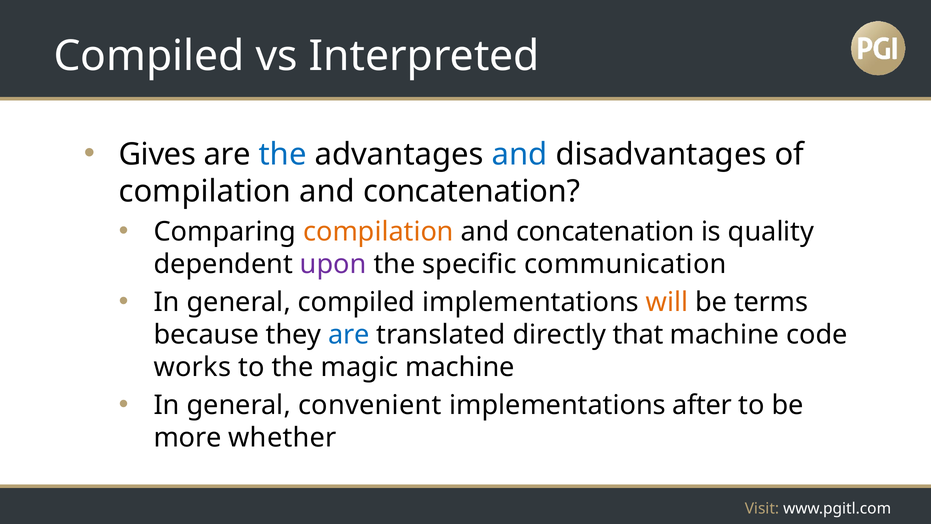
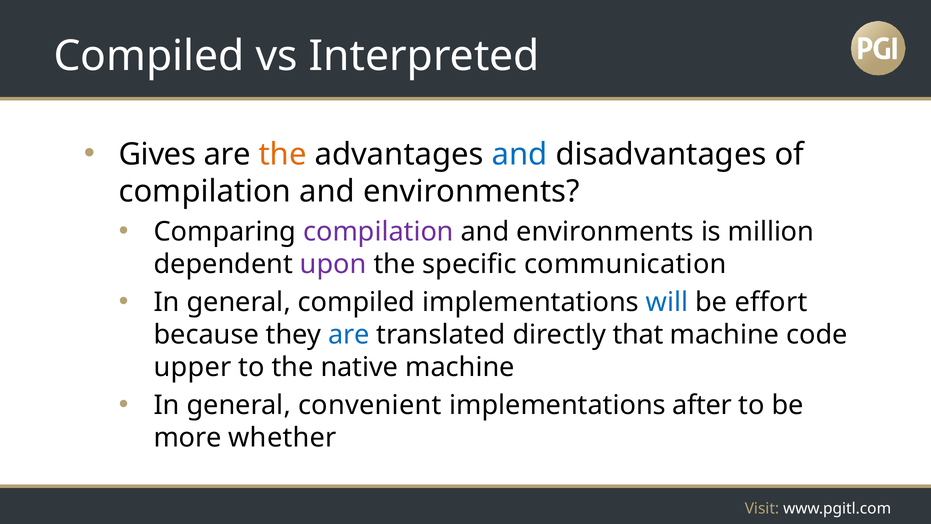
the colour: blue -> orange (283, 154)
concatenation: concatenation -> environments (471, 191)
compilation colour: orange -> purple (378, 231)
concatenation: concatenation -> environments (605, 231)
quality: quality -> million (771, 231)
will colour: orange -> blue (667, 302)
terms: terms -> effort (771, 302)
works: works -> upper (192, 367)
magic: magic -> native (359, 367)
